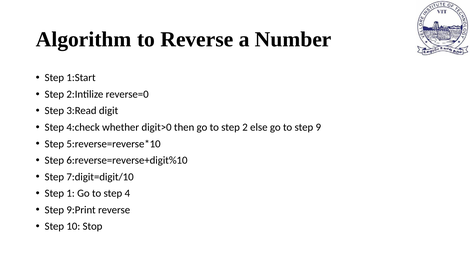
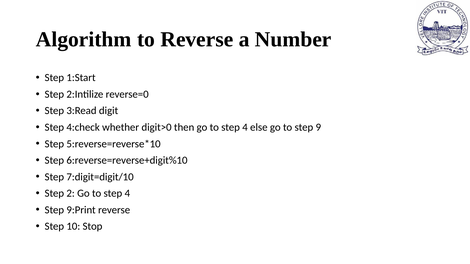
2: 2 -> 4 (245, 127)
1: 1 -> 2 (71, 194)
